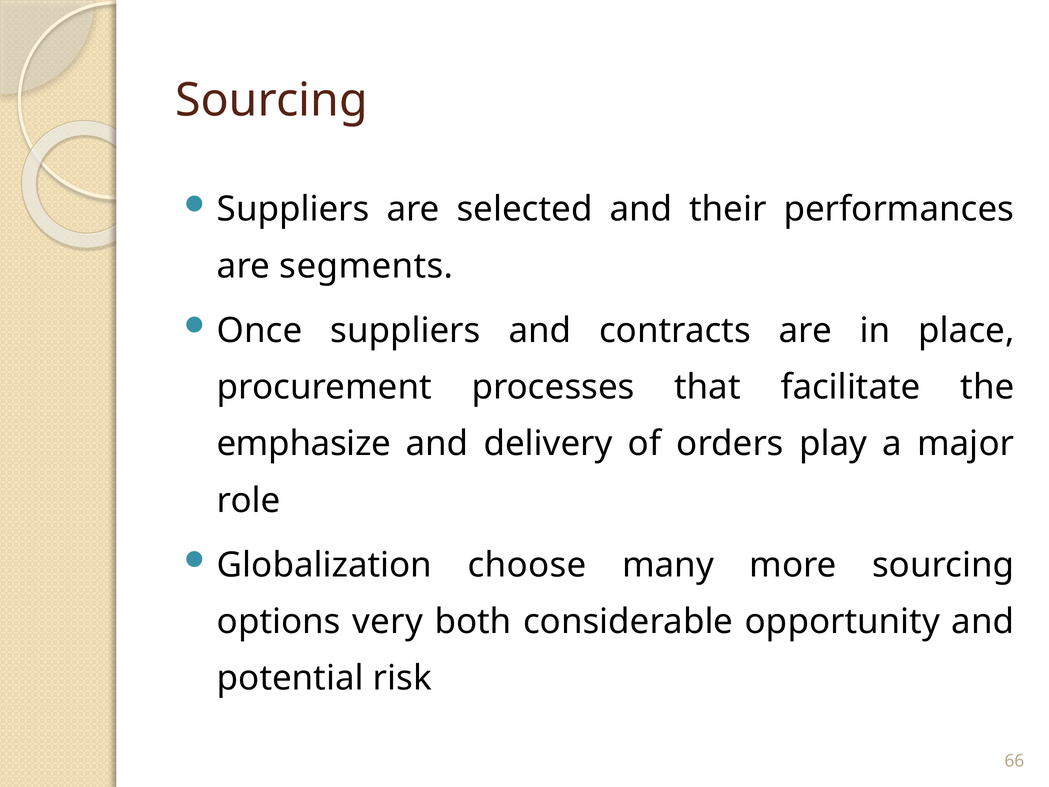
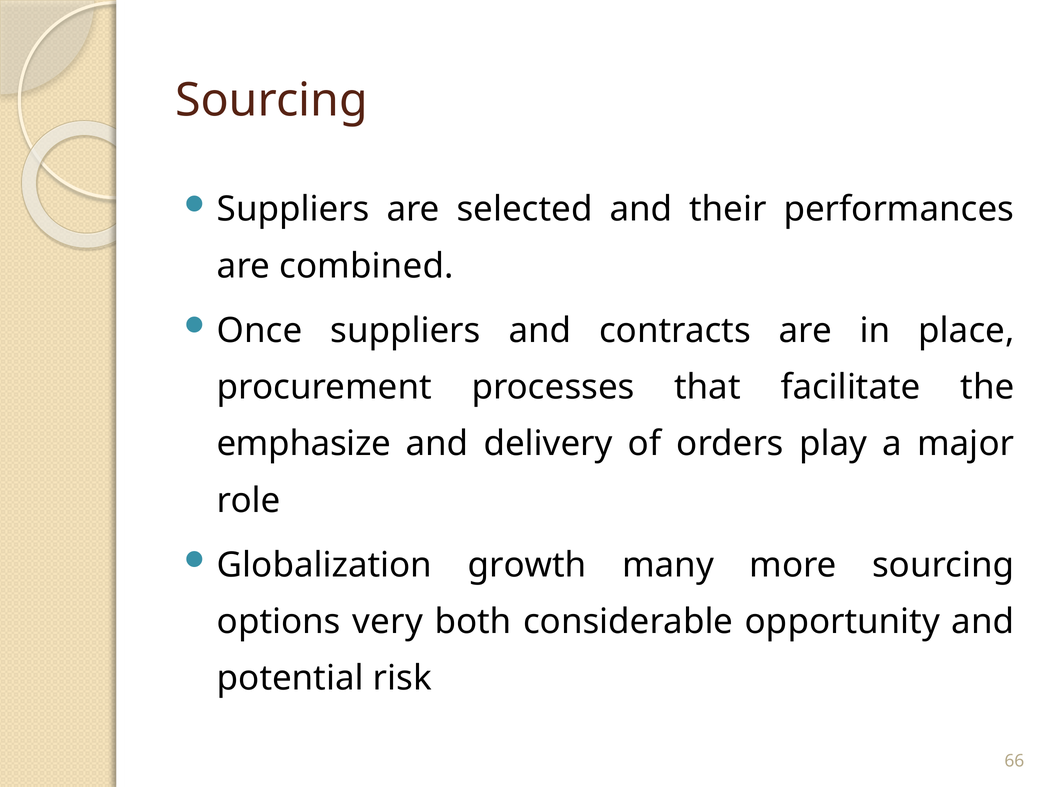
segments: segments -> combined (366, 266)
choose: choose -> growth (527, 565)
